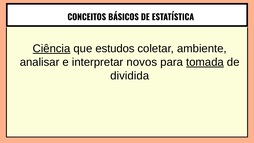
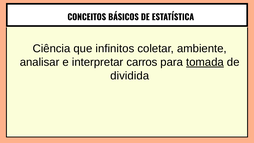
Ciência underline: present -> none (52, 49)
estudos: estudos -> infinitos (115, 49)
novos: novos -> carros (142, 62)
